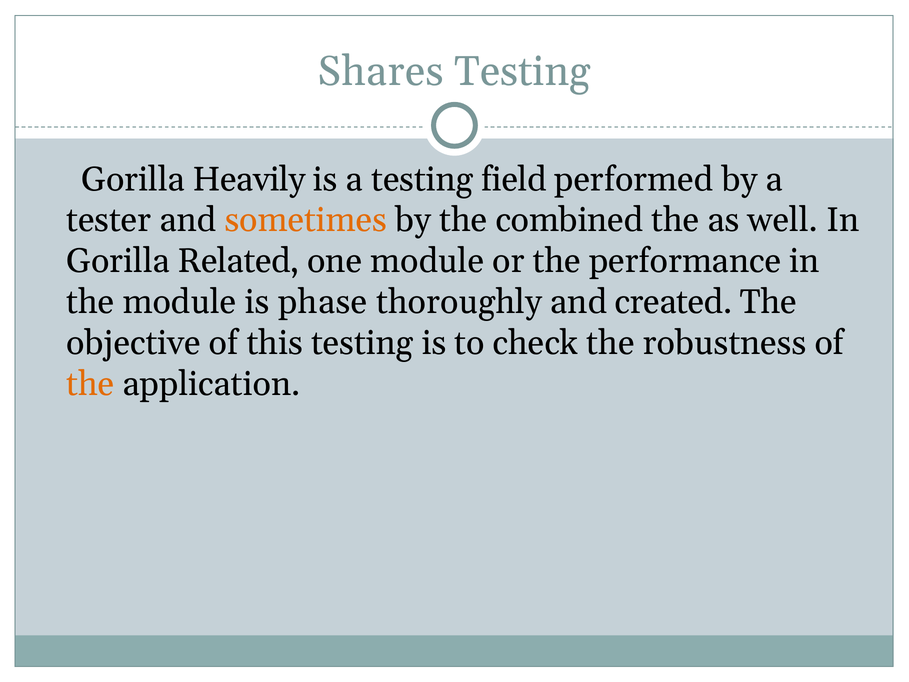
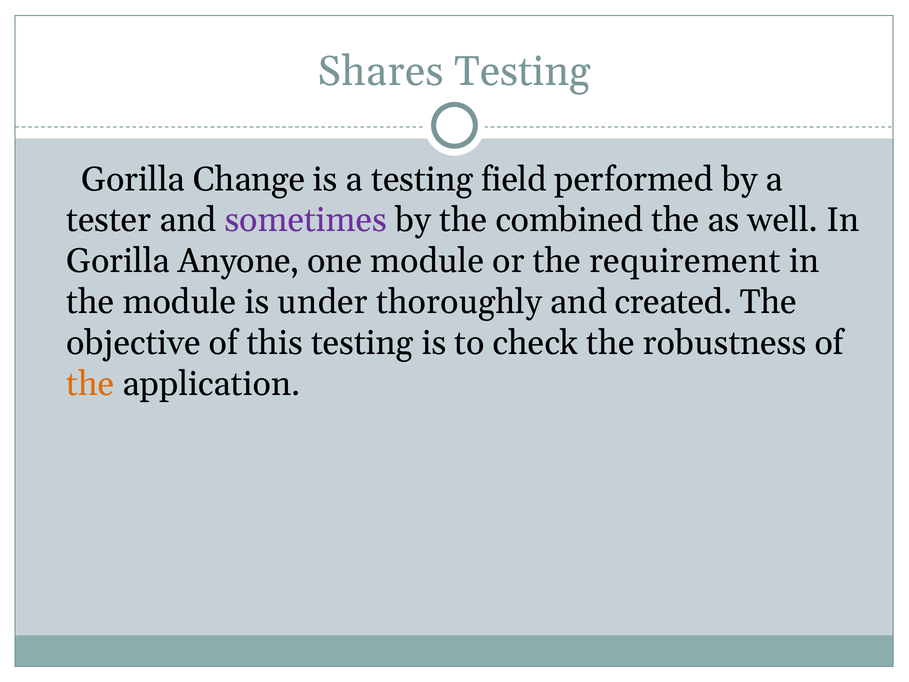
Heavily: Heavily -> Change (249, 179)
sometimes colour: orange -> purple (306, 220)
Related: Related -> Anyone (239, 261)
performance: performance -> requirement (685, 261)
phase: phase -> under (323, 302)
